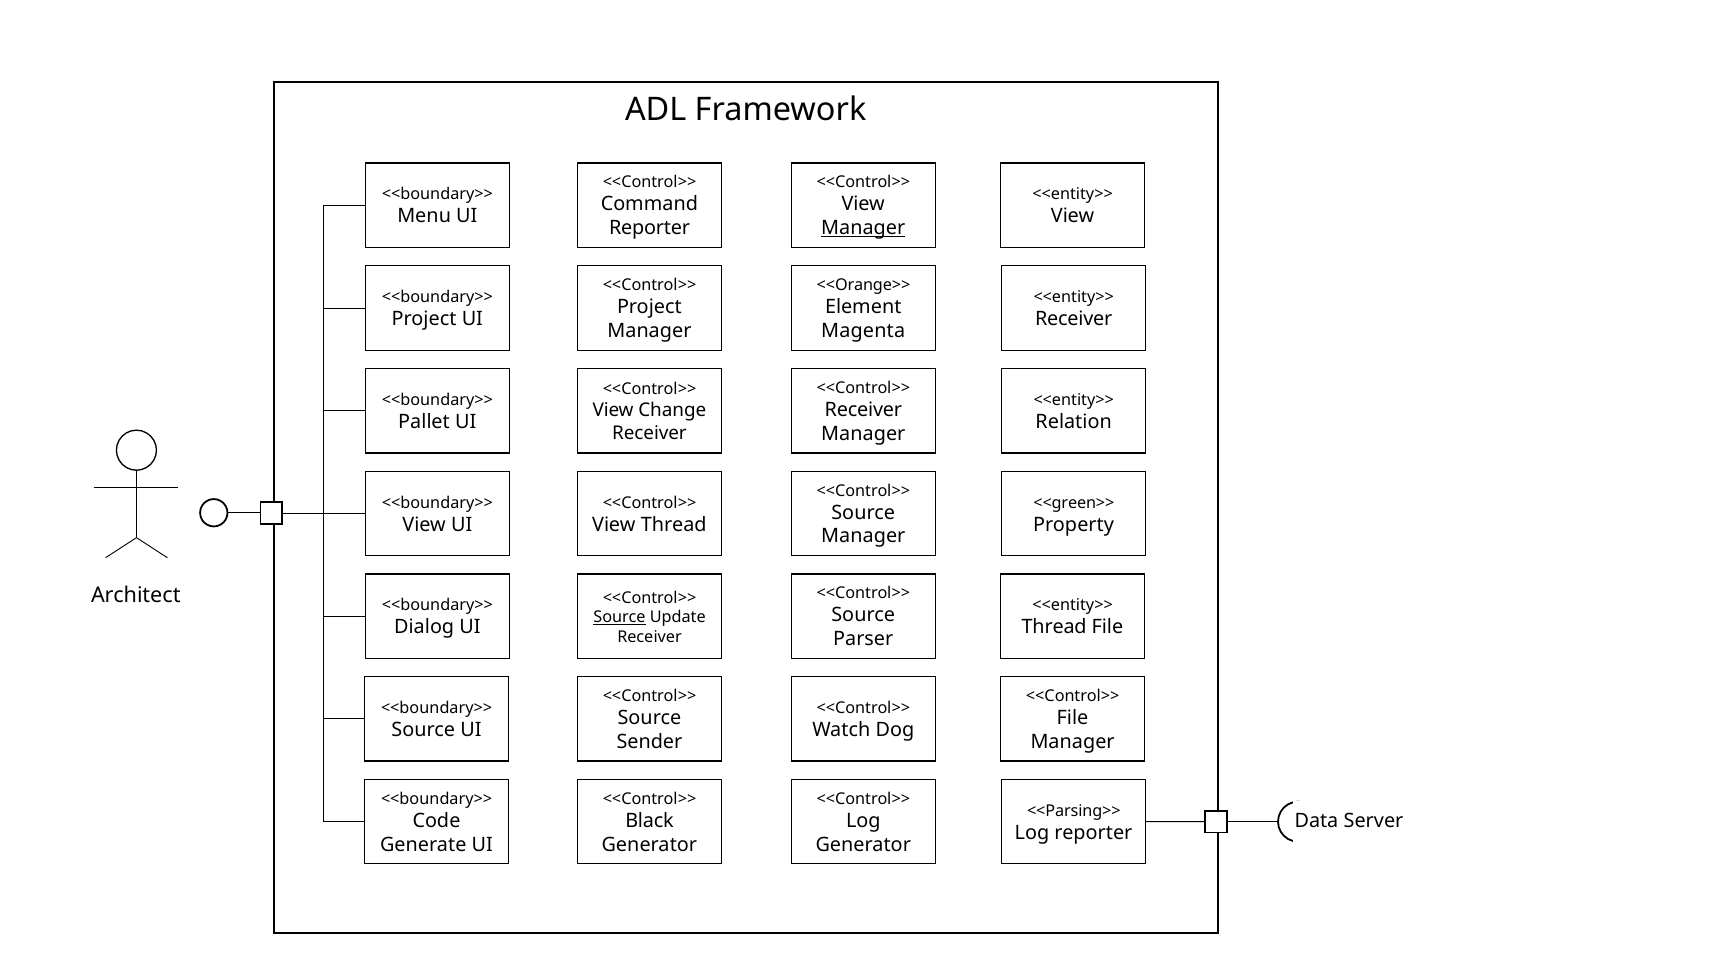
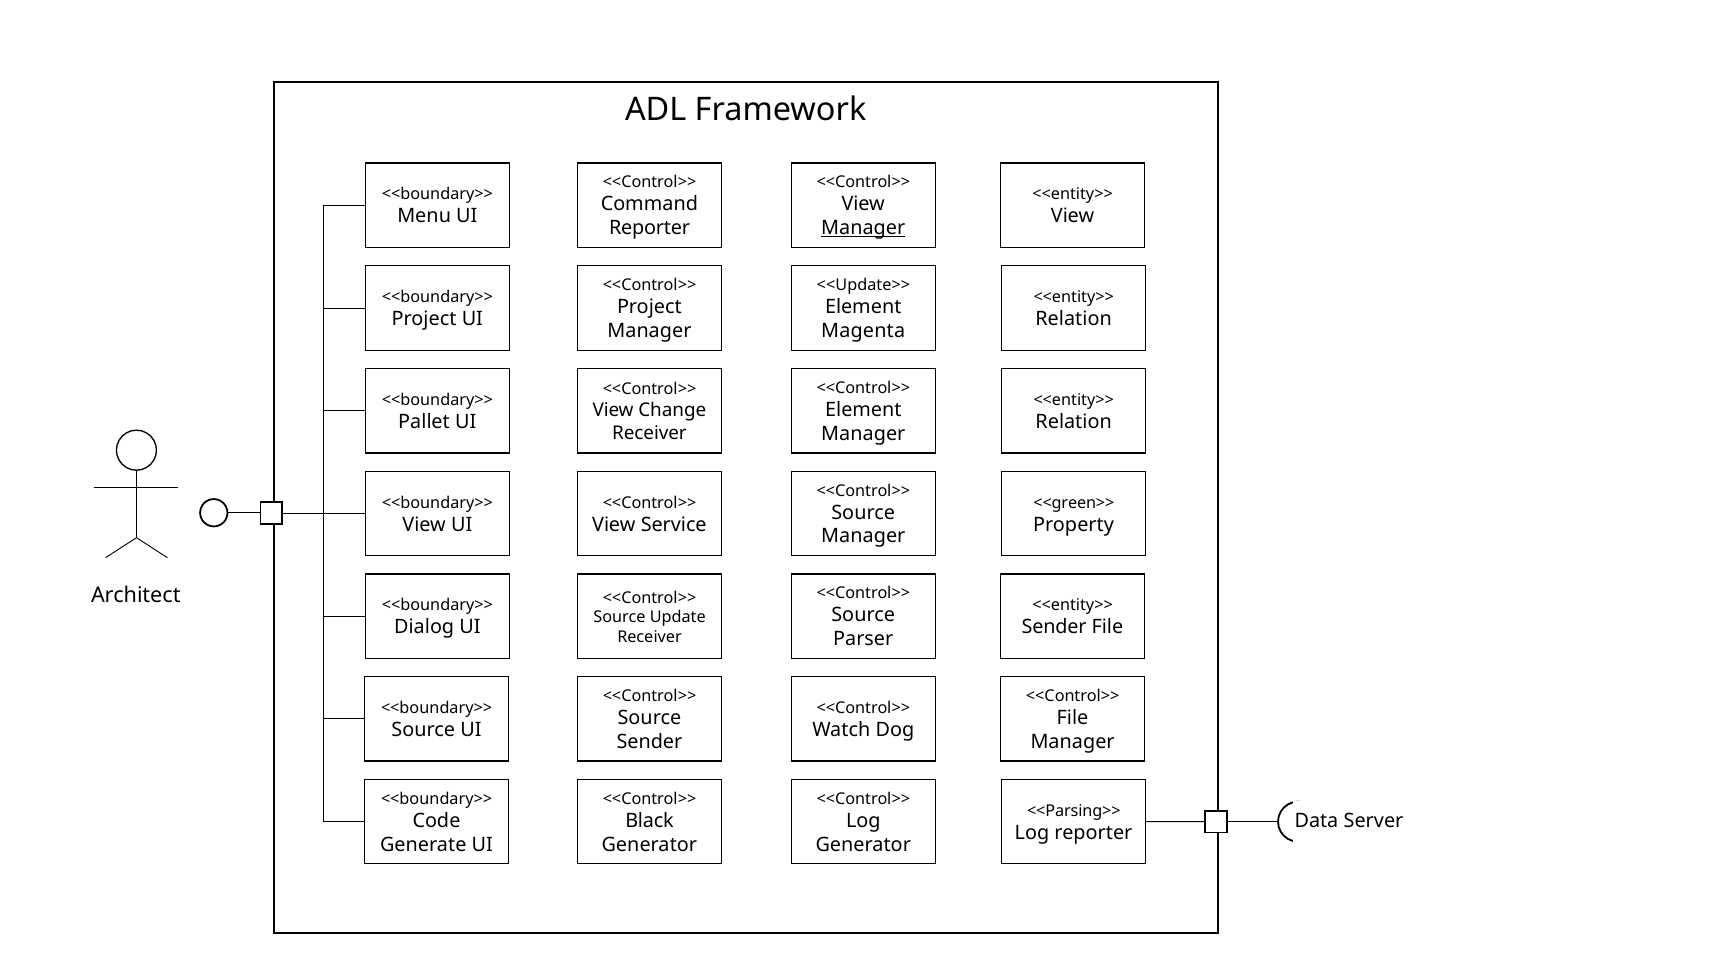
<<Orange>>: <<Orange>> -> <<Update>> (863, 285)
Receiver: Receiver -> Relation (1074, 319)
Receiver: Receiver -> Element (863, 410)
View Thread: Thread -> Service (674, 525)
Source underline: present -> none (620, 617)
Thread: Thread -> Sender (1054, 627)
